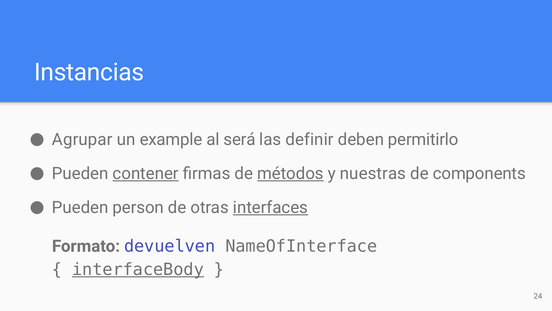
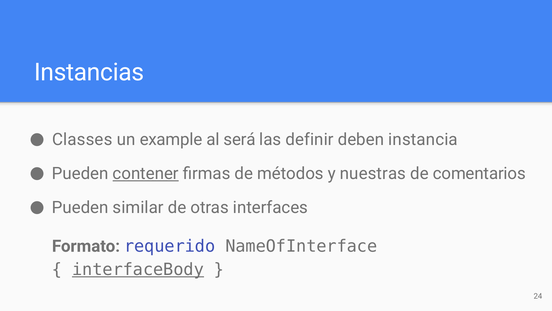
Agrupar: Agrupar -> Classes (82, 139)
permitirlo: permitirlo -> instancia (423, 139)
métodos underline: present -> none (290, 173)
components: components -> comentarios (479, 173)
person: person -> similar (138, 207)
interfaces underline: present -> none (270, 207)
devuelven: devuelven -> requerido (170, 246)
